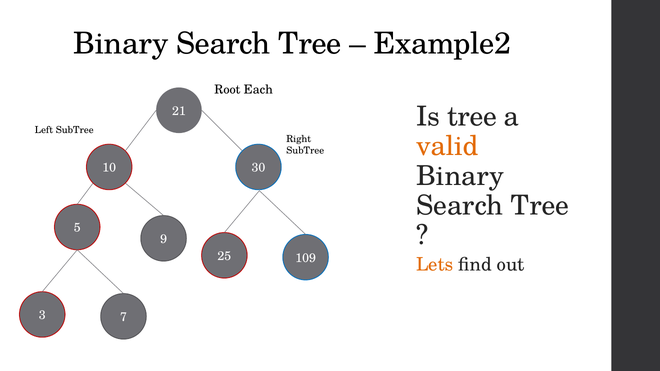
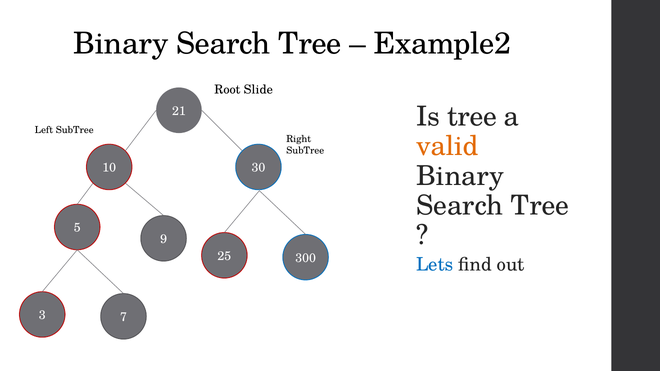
Each: Each -> Slide (258, 90)
109: 109 -> 300 (306, 258)
Lets colour: orange -> blue (435, 265)
